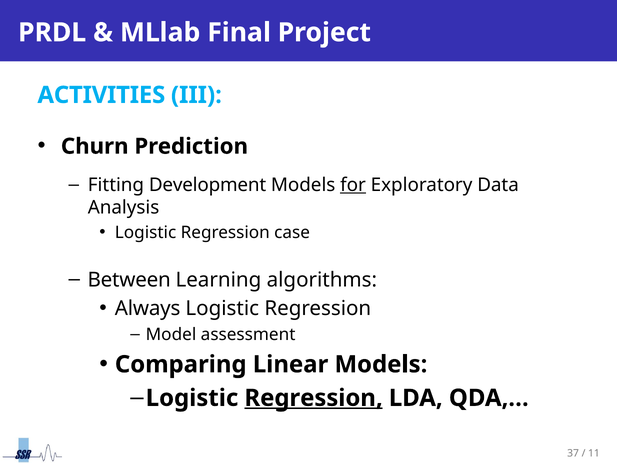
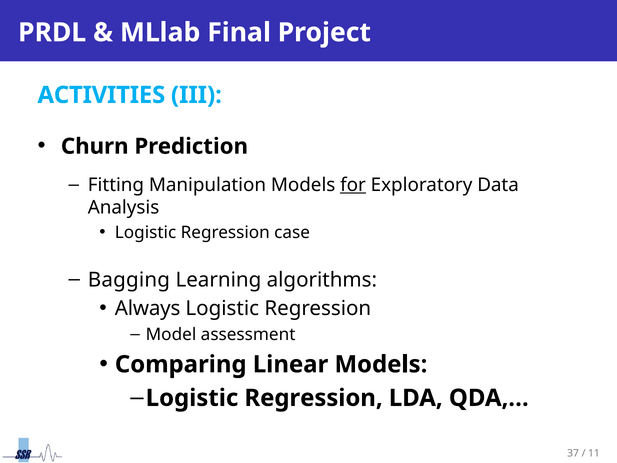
Development: Development -> Manipulation (207, 185)
Between: Between -> Bagging (129, 280)
Regression underline: present -> none (314, 398)
